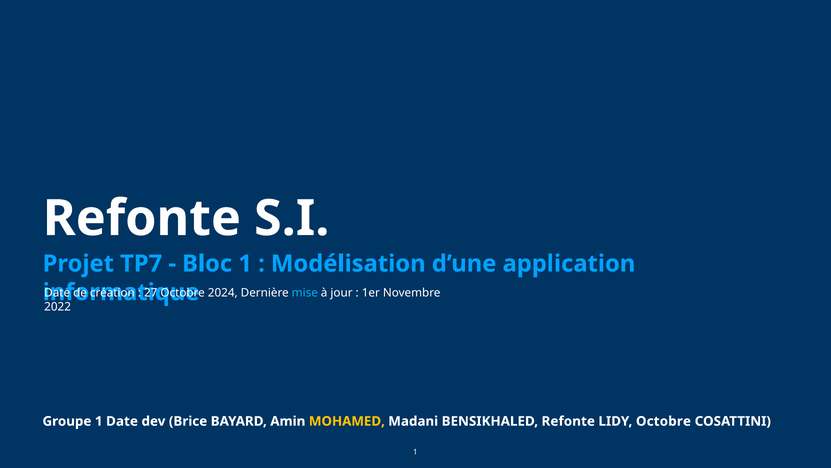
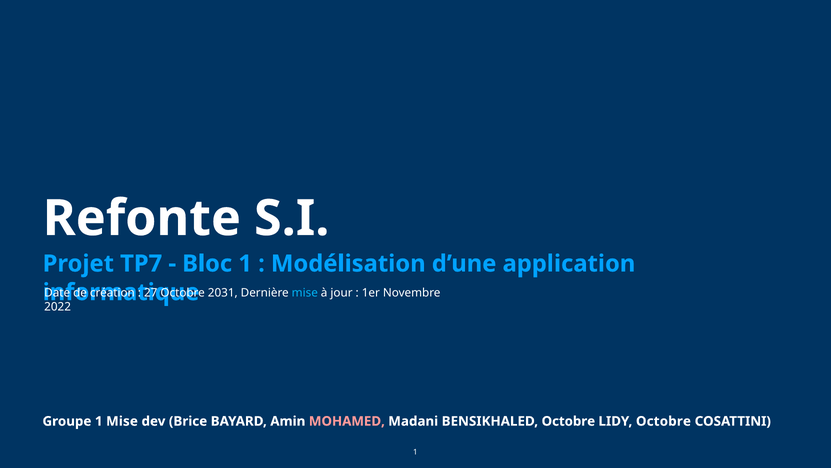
2024: 2024 -> 2031 (223, 293)
Groupe 1 Date: Date -> Mise (122, 421)
MOHAMED colour: yellow -> pink (347, 421)
BENSIKHALED Refonte: Refonte -> Octobre (568, 421)
